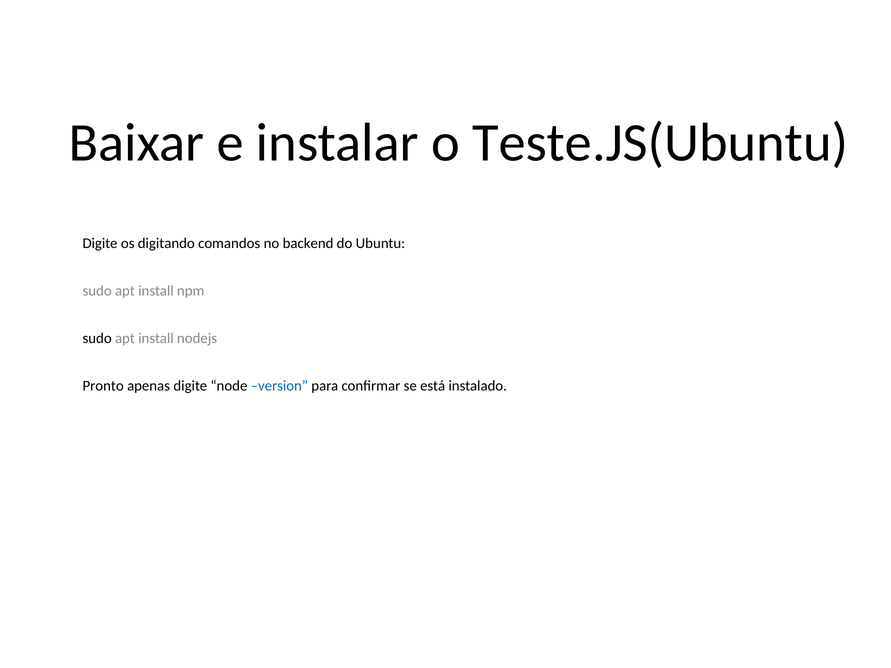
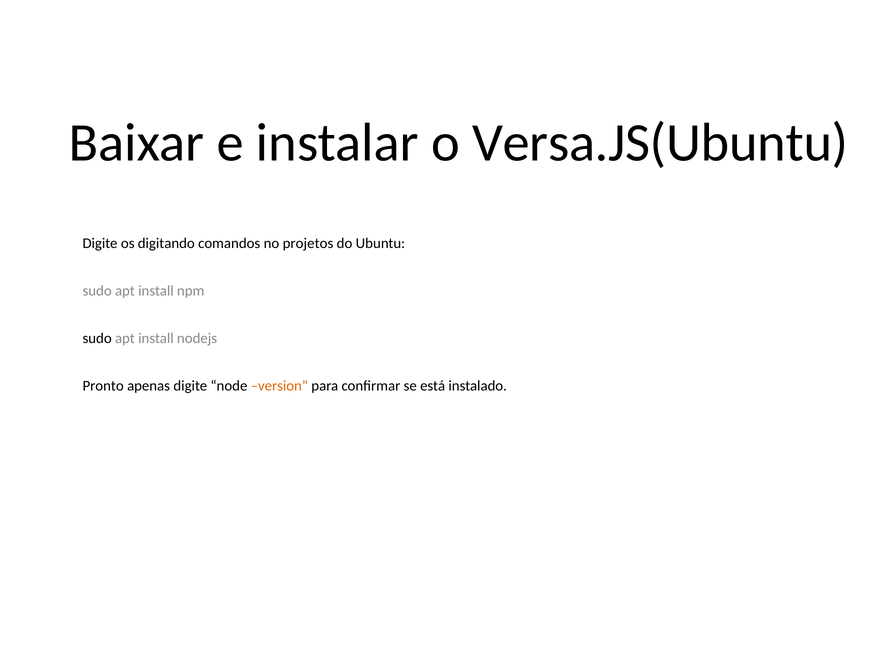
Teste.JS(Ubuntu: Teste.JS(Ubuntu -> Versa.JS(Ubuntu (660, 143)
backend: backend -> projetos (308, 243)
version colour: blue -> orange (279, 386)
